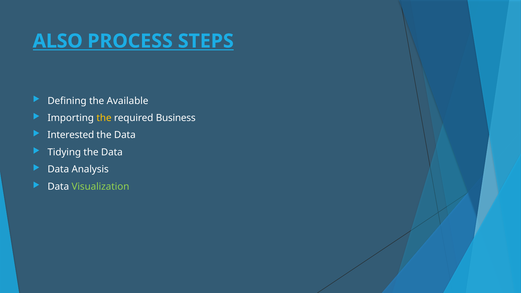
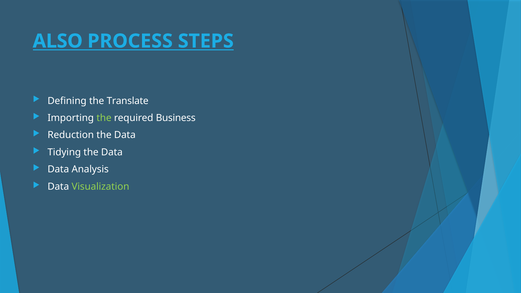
Available: Available -> Translate (128, 101)
the colour: yellow -> light green (104, 118)
Interested: Interested -> Reduction (71, 135)
